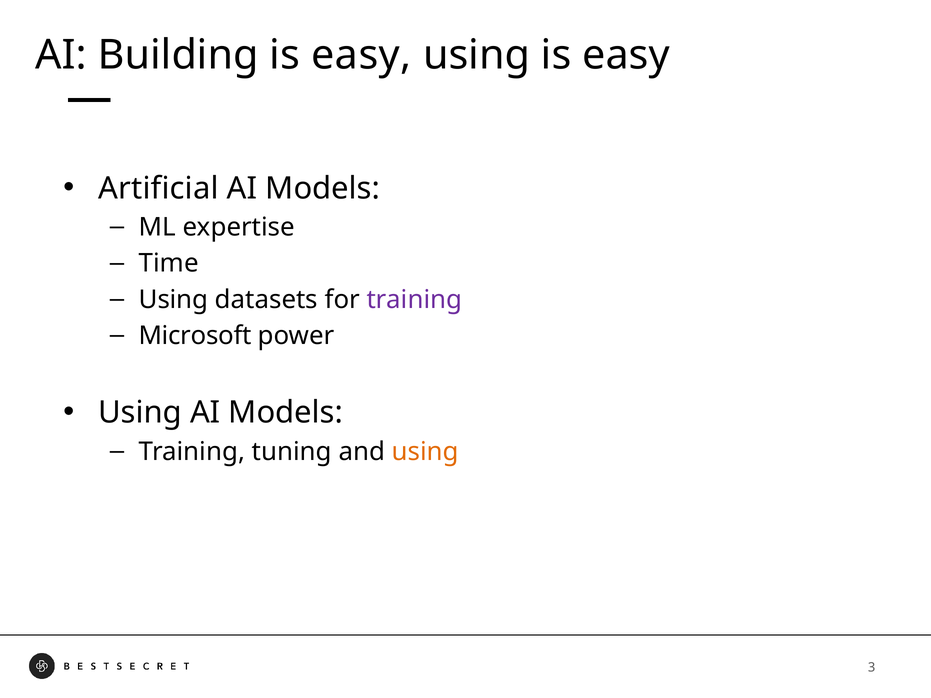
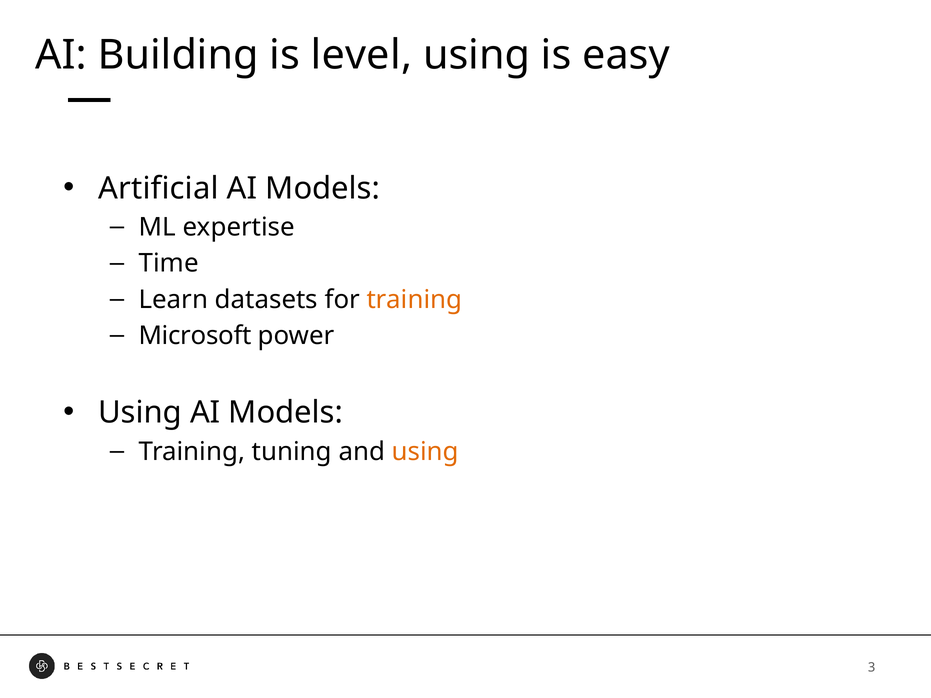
Building is easy: easy -> level (361, 55)
Using: Using -> Learn (174, 300)
training colour: purple -> orange (414, 300)
